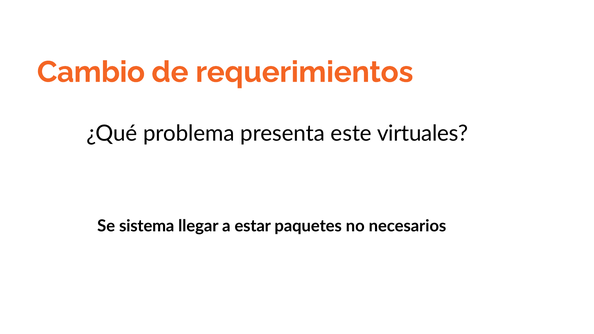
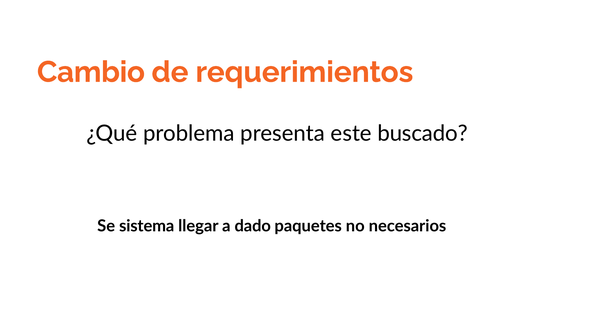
virtuales: virtuales -> buscado (422, 133)
estar: estar -> dado (253, 226)
